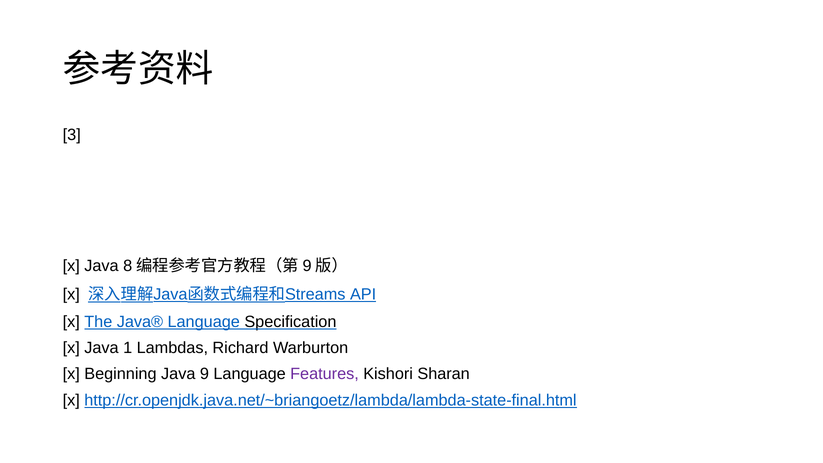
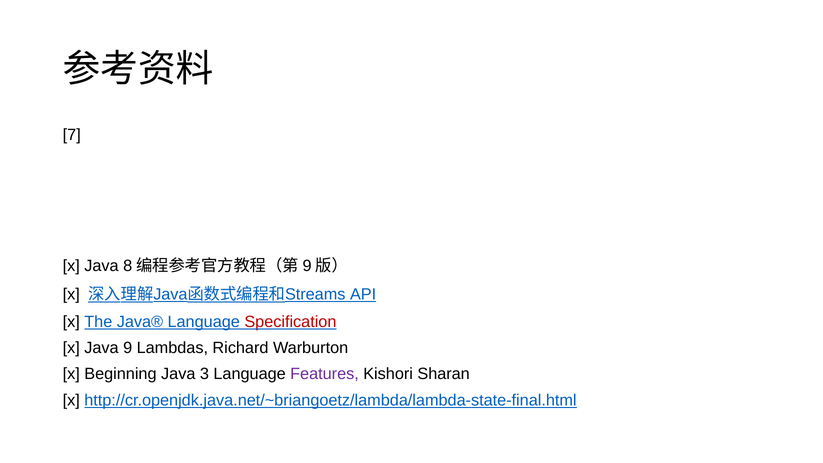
3: 3 -> 7 (72, 135)
Specification colour: black -> red (290, 322)
1: 1 -> 9 (128, 348)
9: 9 -> 3 (204, 374)
